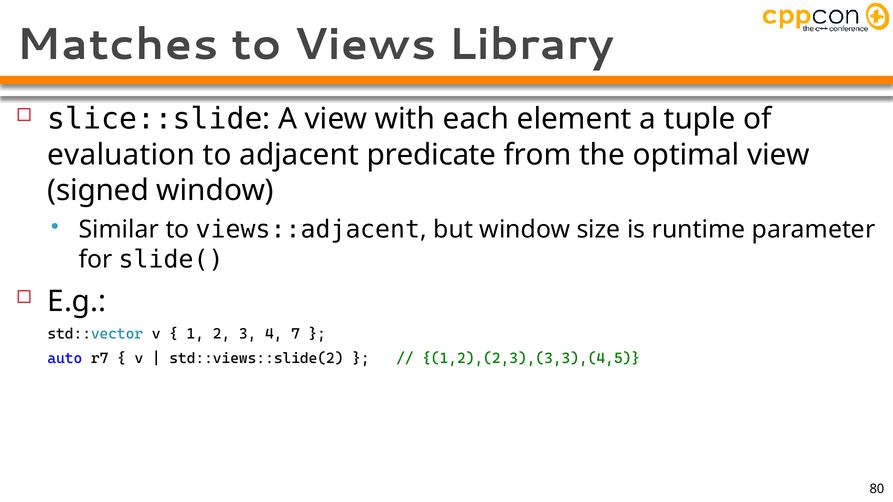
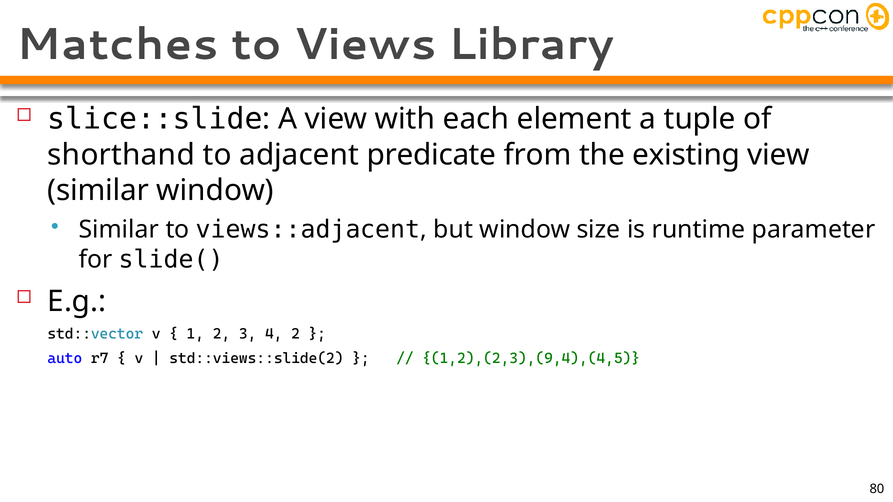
evaluation: evaluation -> shorthand (121, 155)
optimal: optimal -> existing (686, 155)
signed: signed -> similar (98, 191)
4 7: 7 -> 2 (296, 334)
1,2),(2,3),(3,3),(4,5: 1,2),(2,3),(3,3),(4,5 -> 1,2),(2,3),(9,4),(4,5 (531, 359)
